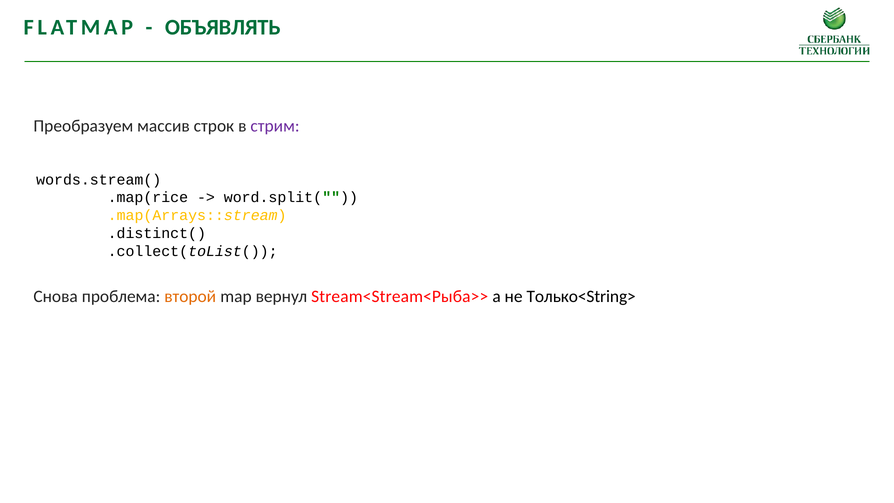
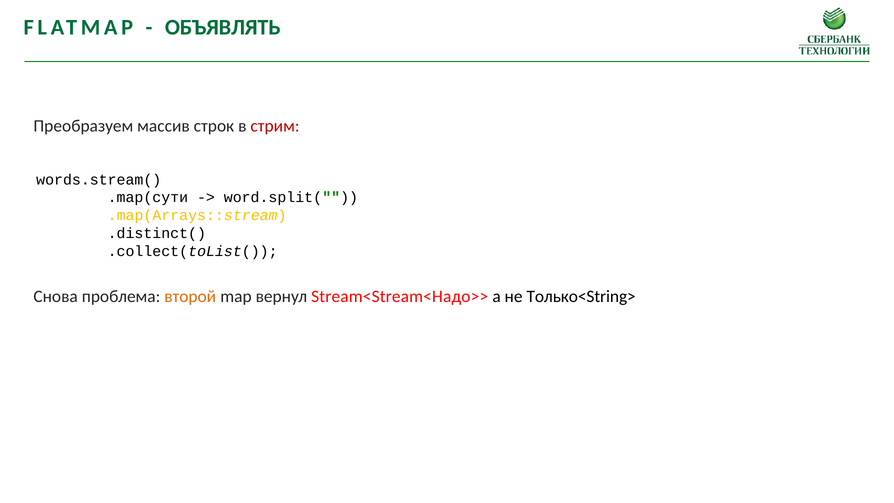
стрим colour: purple -> red (275, 126)
.map(rice: .map(rice -> .map(сути (148, 198)
Stream<Stream<Рыба>>: Stream<Stream<Рыба>> -> Stream<Stream<Надо>> (400, 296)
